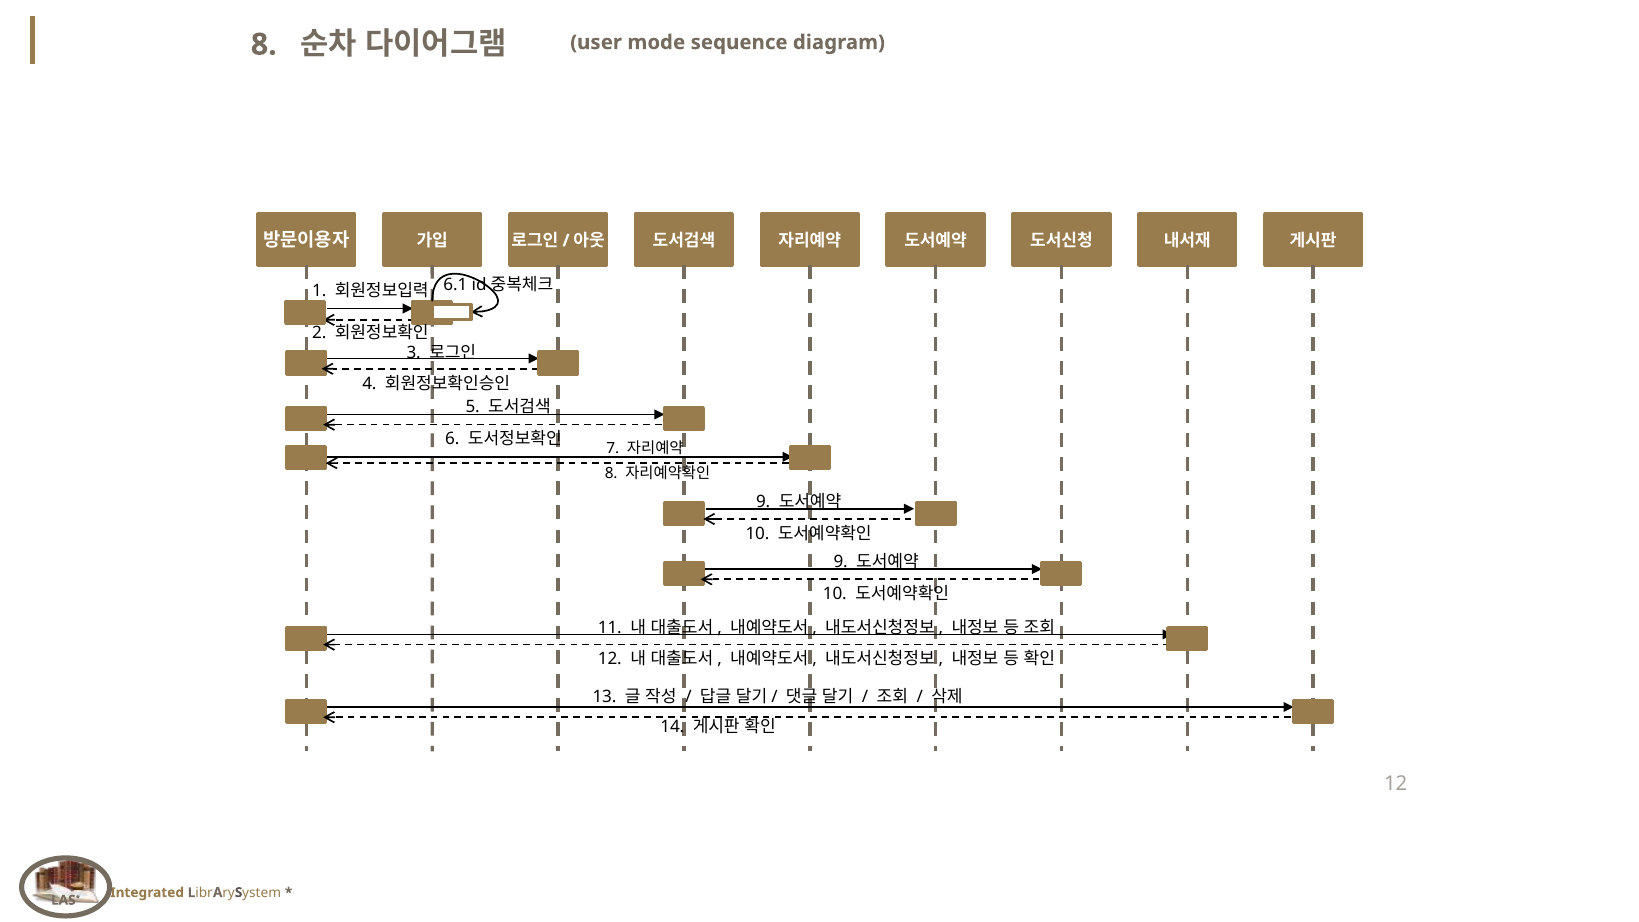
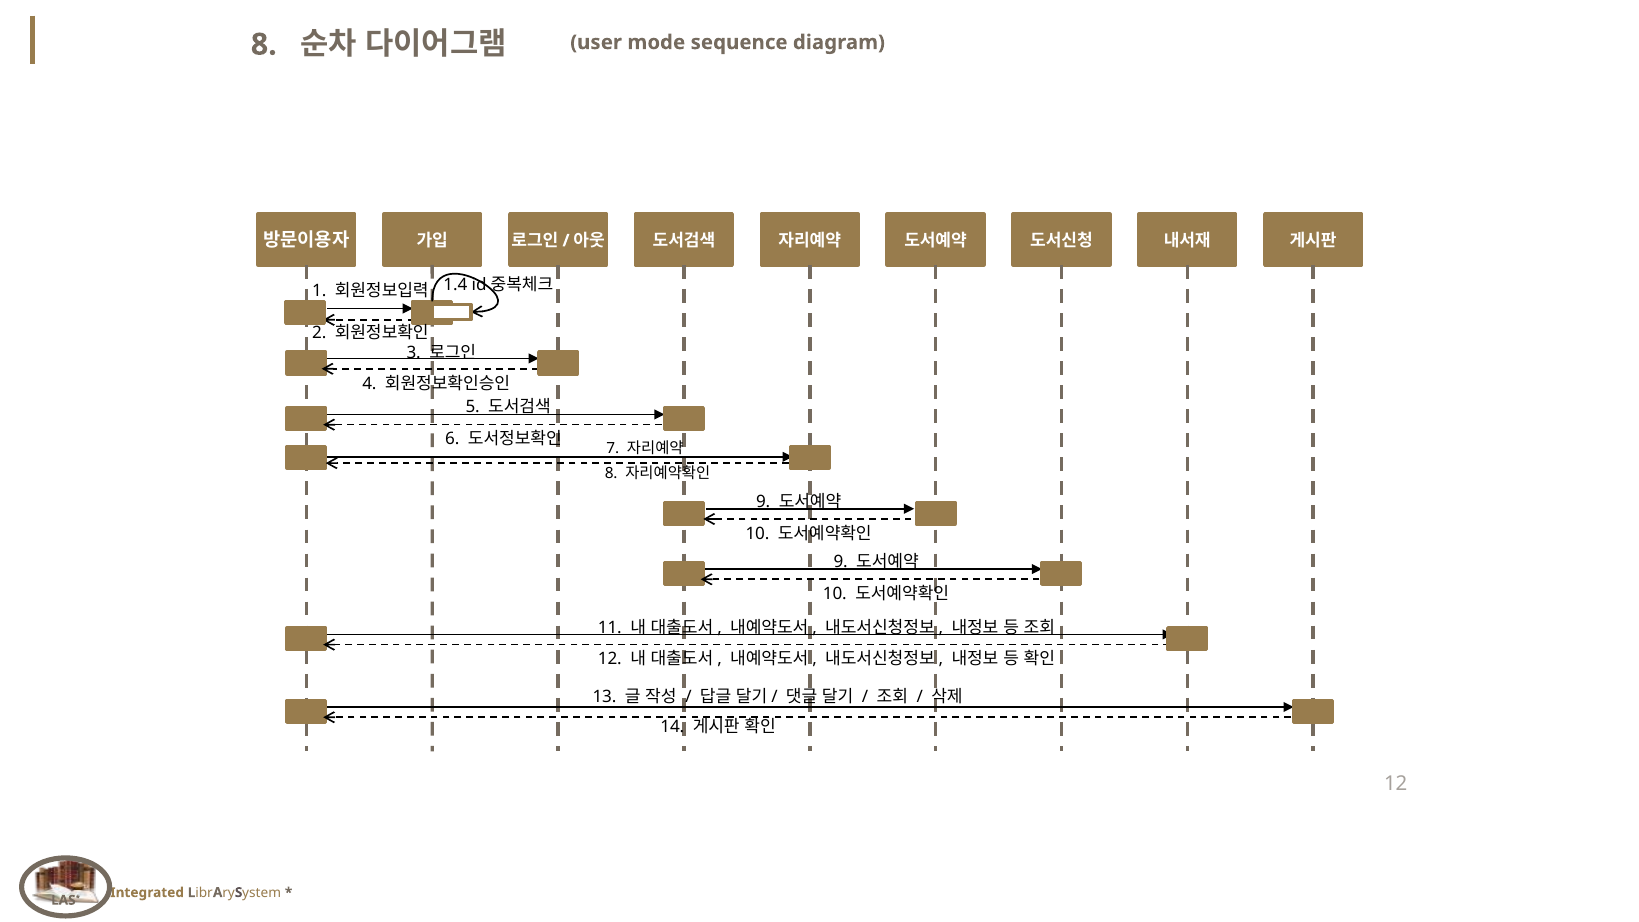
6.1: 6.1 -> 1.4 (455, 285)
